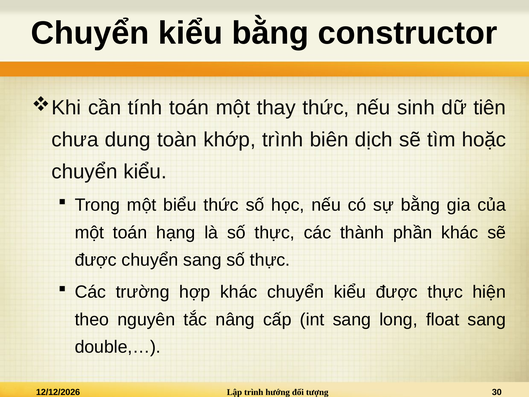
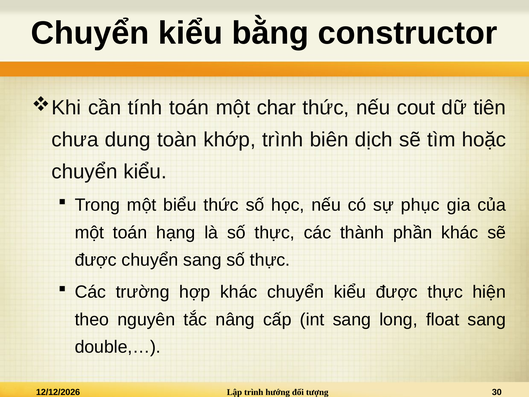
thay: thay -> char (276, 108)
sinh: sinh -> cout (416, 108)
sự bằng: bằng -> phục (420, 205)
